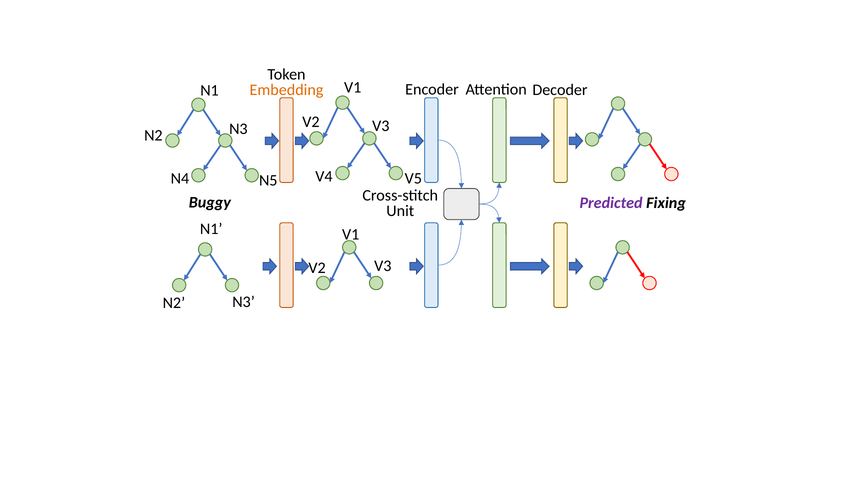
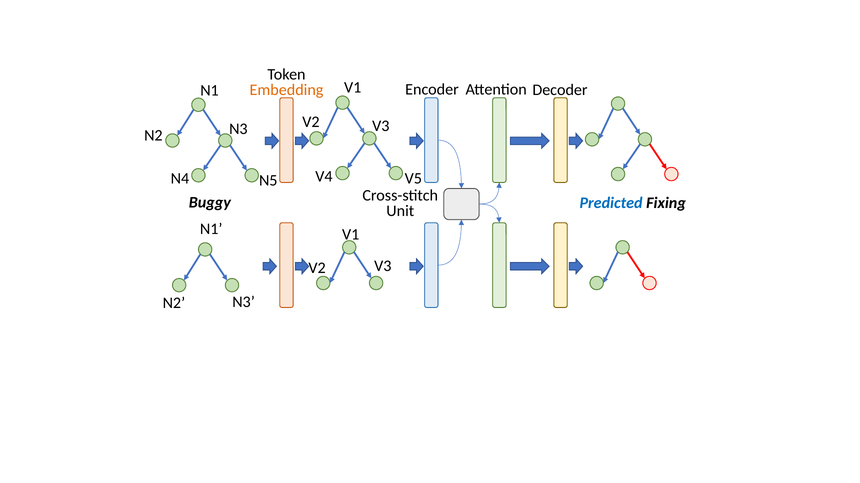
Predicted colour: purple -> blue (611, 203)
